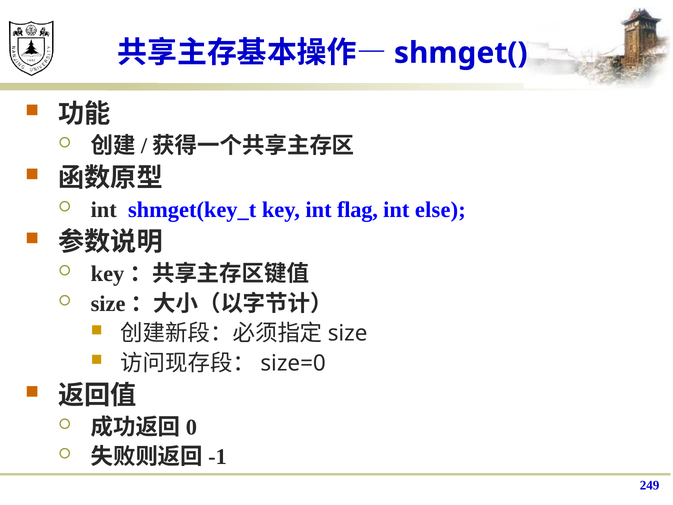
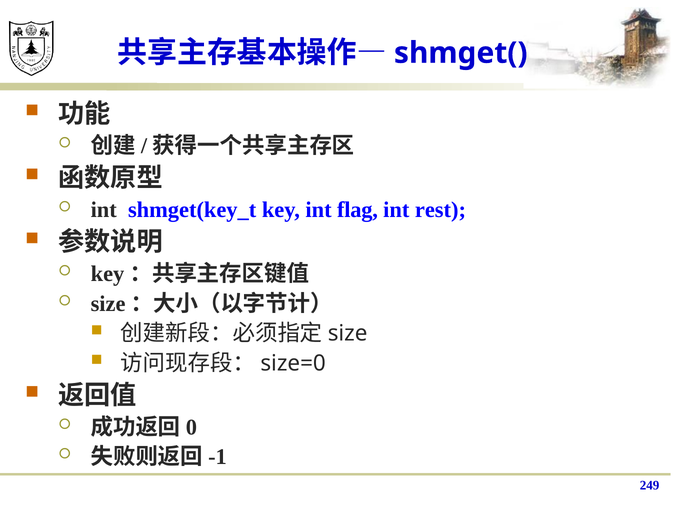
else: else -> rest (441, 210)
